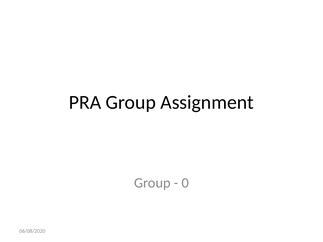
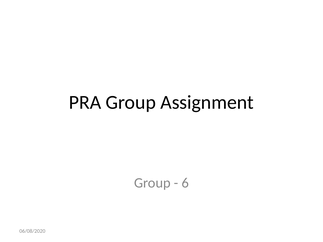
0: 0 -> 6 (185, 183)
